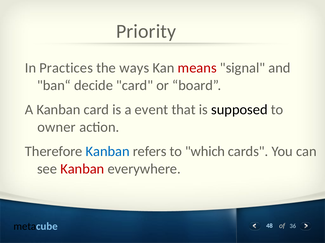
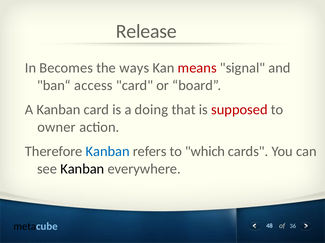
Priority: Priority -> Release (146, 31)
Practices: Practices -> Becomes (66, 68)
decide: decide -> access (93, 86)
event: event -> doing (151, 110)
supposed colour: black -> red (239, 110)
Kanban colour: red -> black (82, 169)
